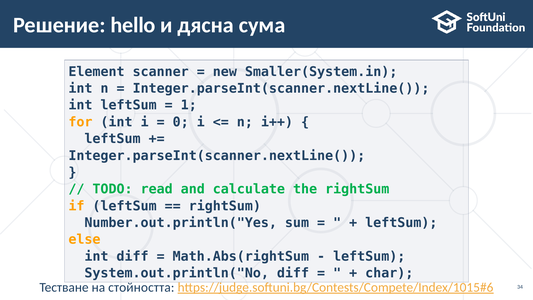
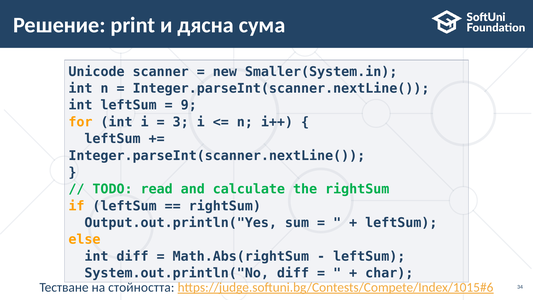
hello: hello -> print (133, 25)
Element: Element -> Unicode (97, 72)
1: 1 -> 9 (189, 105)
0: 0 -> 3 (181, 122)
Number.out.println("Yes: Number.out.println("Yes -> Output.out.println("Yes (181, 223)
